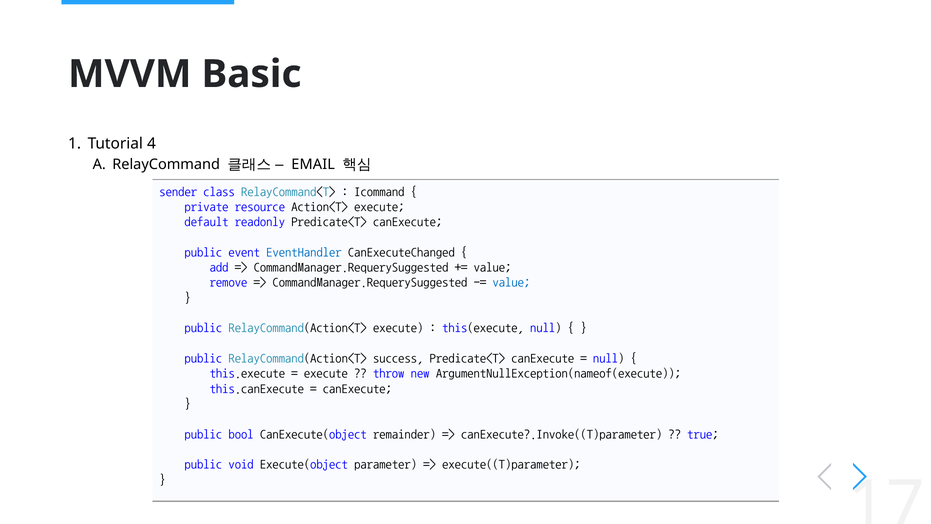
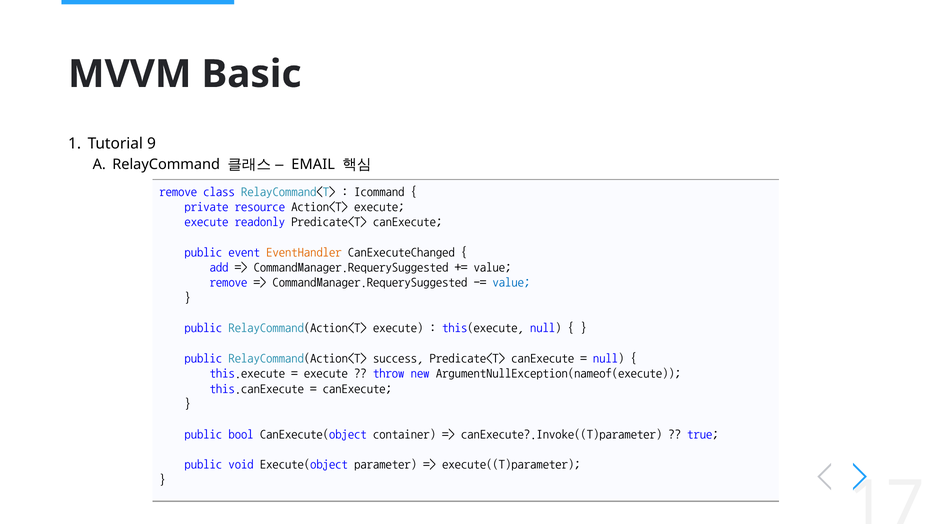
4: 4 -> 9 (151, 144)
sender: sender -> remove (178, 191)
default: default -> execute (207, 222)
EventHandler colour: blue -> orange (304, 252)
remainder: remainder -> container (404, 434)
